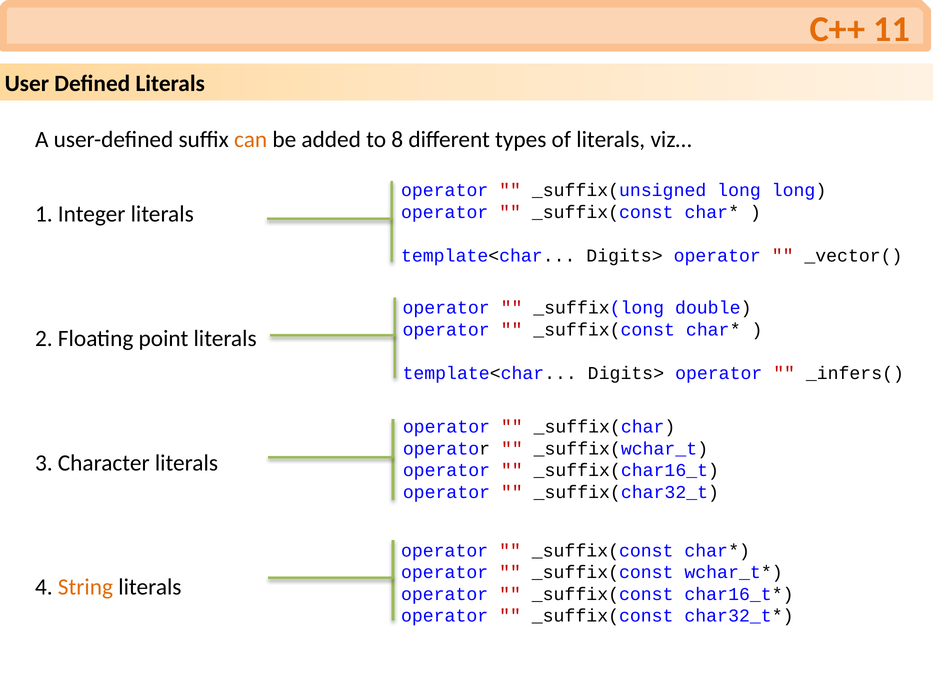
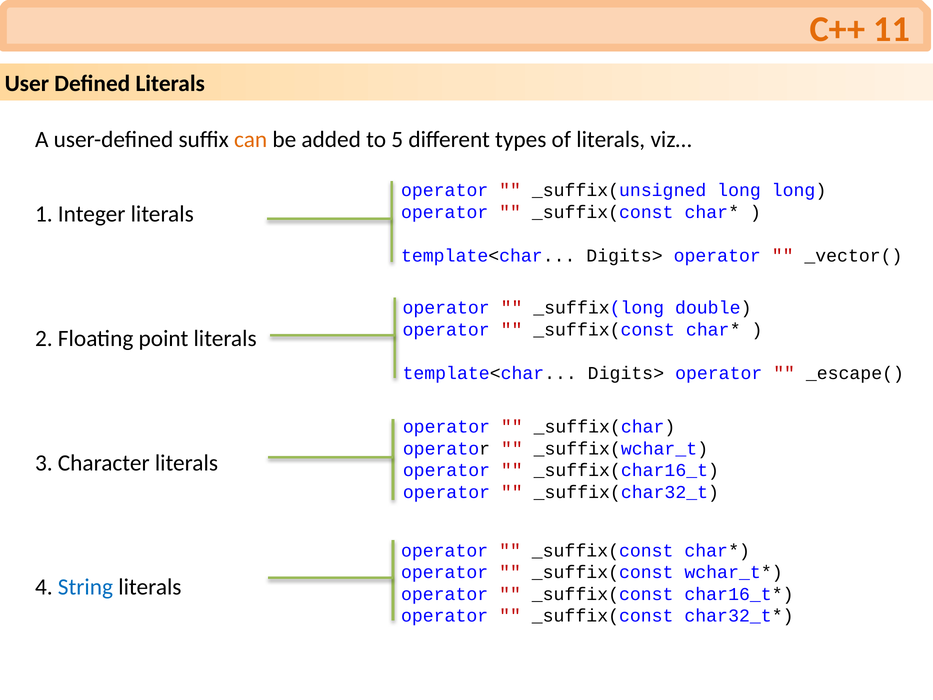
8: 8 -> 5 (397, 139)
_infers(: _infers( -> _escape( (855, 373)
String colour: orange -> blue (85, 587)
